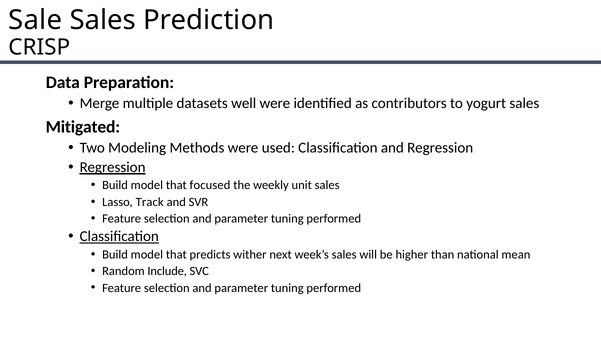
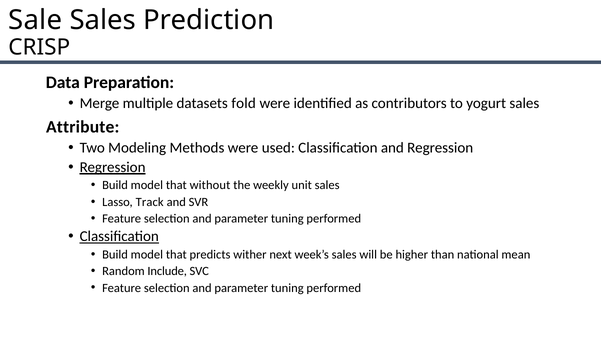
well: well -> fold (244, 103)
Mitigated: Mitigated -> Attribute (83, 127)
focused: focused -> without (210, 185)
